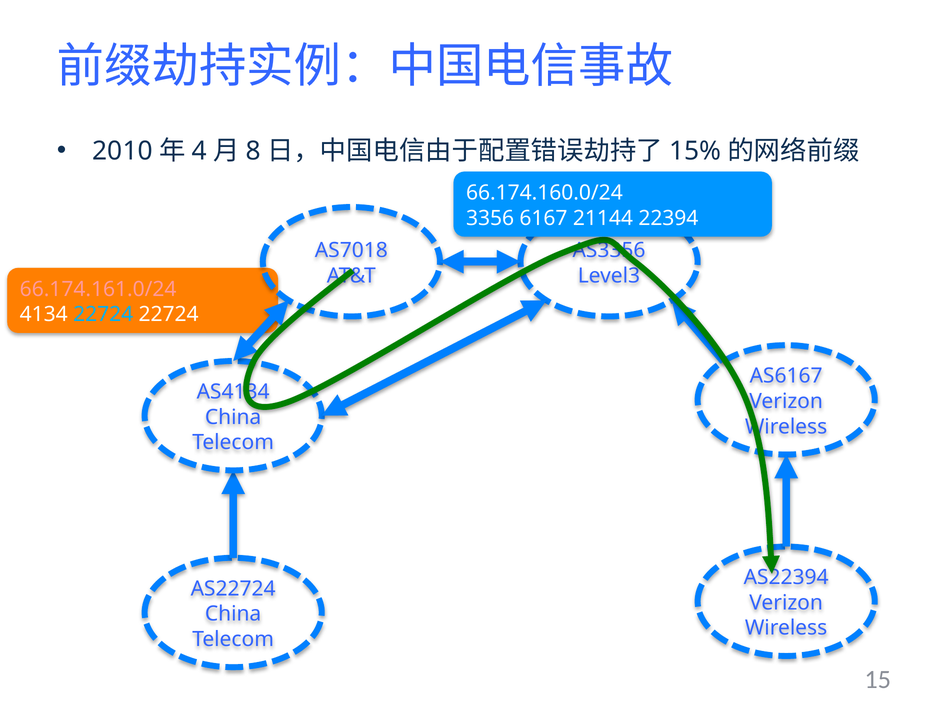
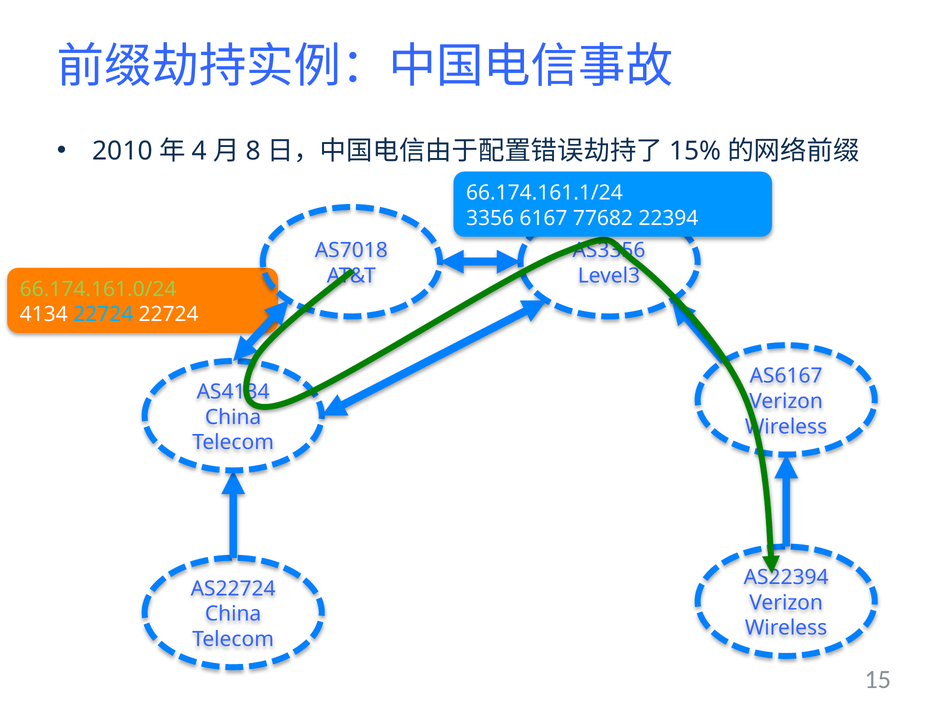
66.174.160.0/24: 66.174.160.0/24 -> 66.174.161.1/24 (544, 193)
21144: 21144 -> 77682 (603, 218)
66.174.161.0/24 colour: pink -> light green (98, 289)
